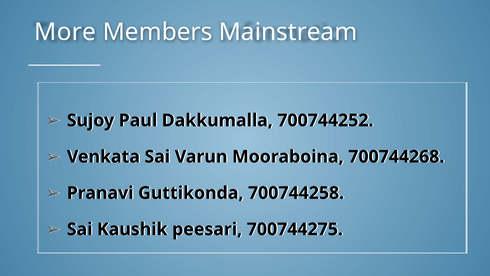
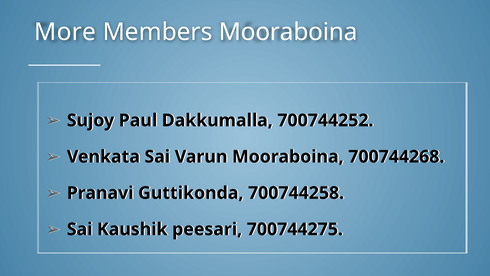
Members Mainstream: Mainstream -> Mooraboina (288, 32)
